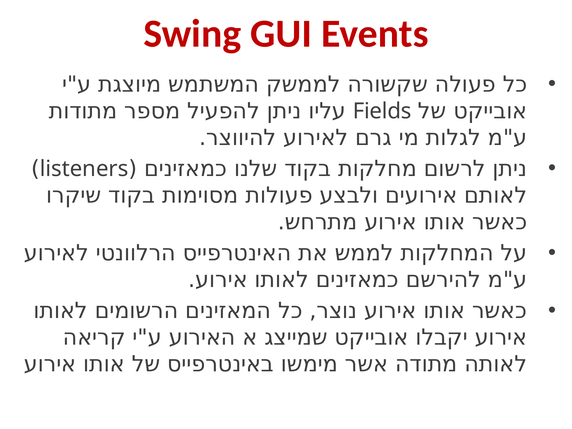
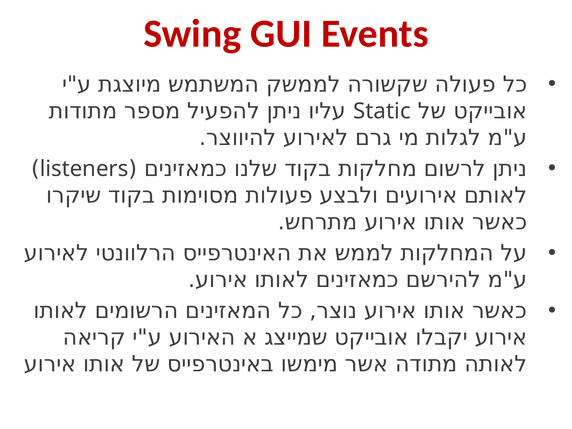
Fields: Fields -> Static (382, 111)
